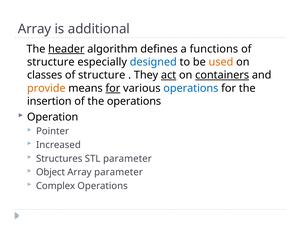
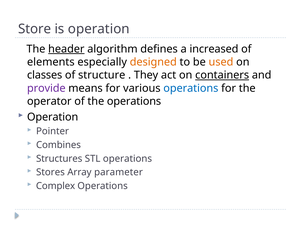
Array: Array -> Store (35, 29)
is additional: additional -> operation (99, 29)
functions: functions -> increased (214, 49)
structure: structure -> elements (51, 62)
designed colour: blue -> orange (153, 62)
act underline: present -> none (169, 75)
provide colour: orange -> purple (46, 88)
for underline: present -> none (113, 88)
insertion: insertion -> operator (49, 101)
Increased: Increased -> Combines (58, 145)
STL parameter: parameter -> operations (127, 158)
Object: Object -> Stores (50, 172)
